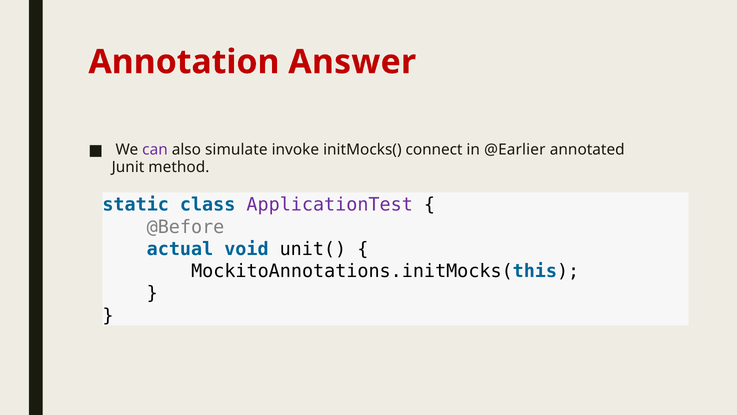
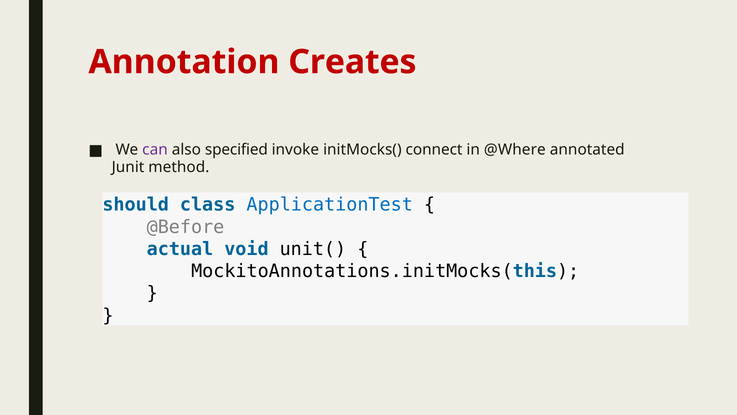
Answer: Answer -> Creates (352, 62)
simulate: simulate -> specified (236, 150)
@Earlier: @Earlier -> @Where (515, 150)
static: static -> should (136, 205)
ApplicationTest colour: purple -> blue (330, 205)
